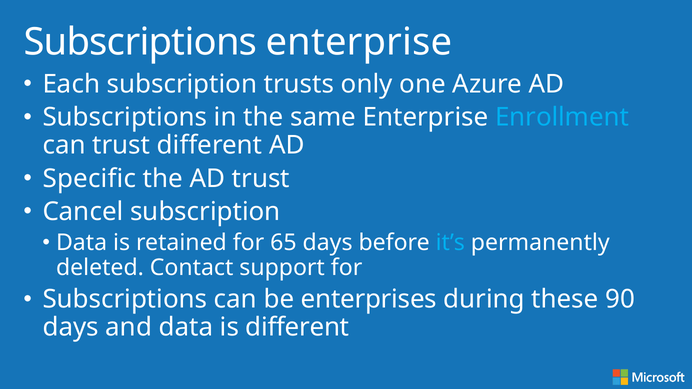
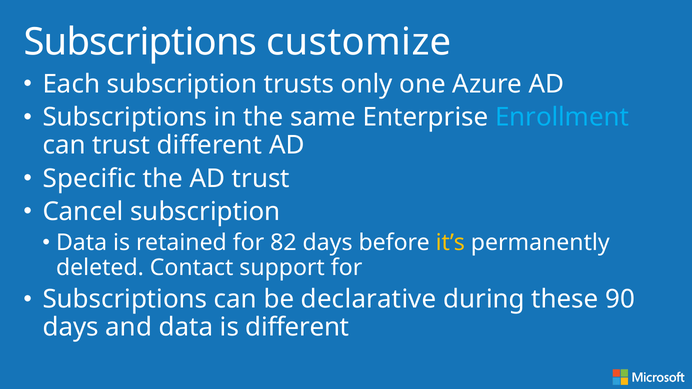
Subscriptions enterprise: enterprise -> customize (359, 42)
65: 65 -> 82 (283, 243)
it’s colour: light blue -> yellow (450, 243)
enterprises: enterprises -> declarative (369, 300)
